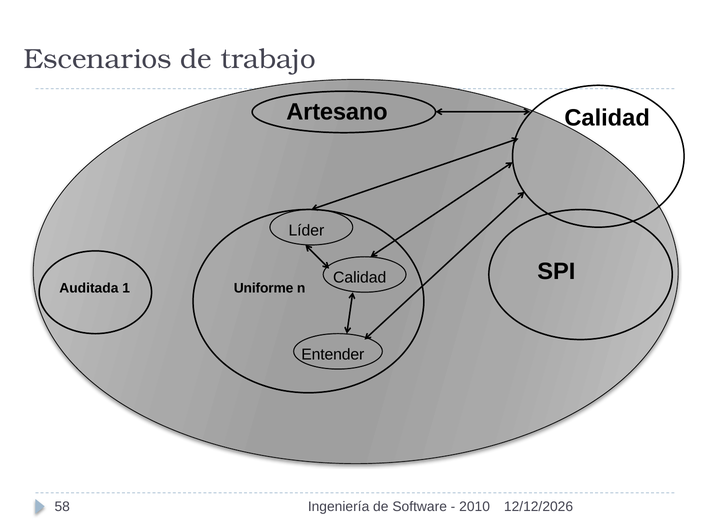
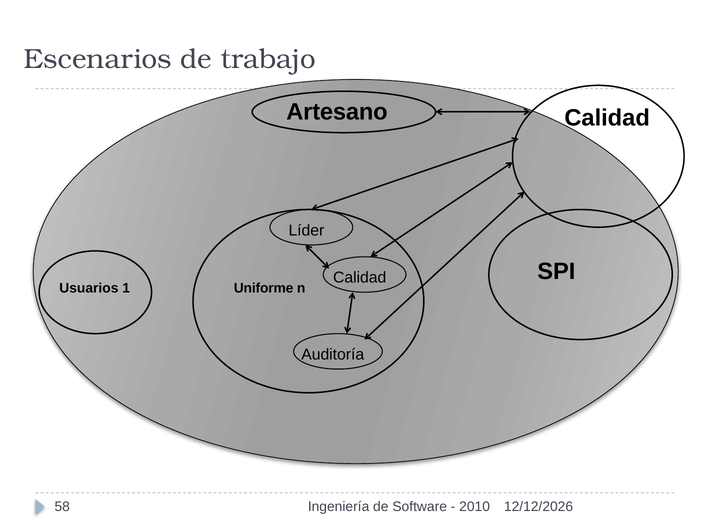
Auditada: Auditada -> Usuarios (89, 288)
Entender: Entender -> Auditoría (333, 355)
